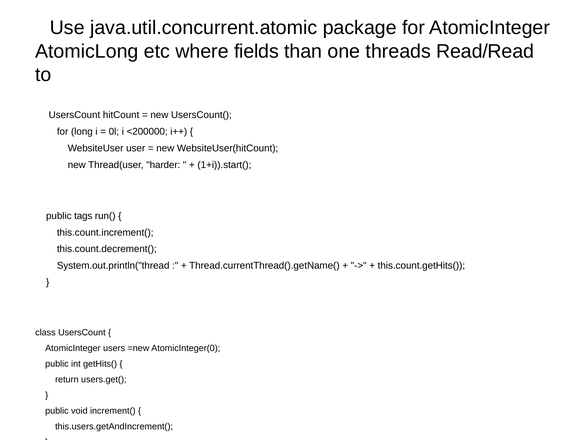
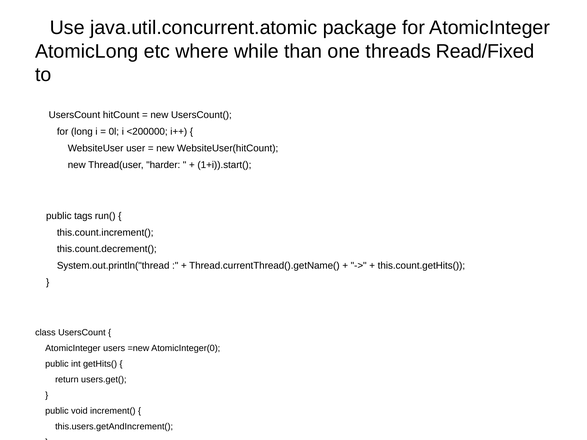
fields: fields -> while (256, 51)
Read/Read: Read/Read -> Read/Fixed (485, 51)
